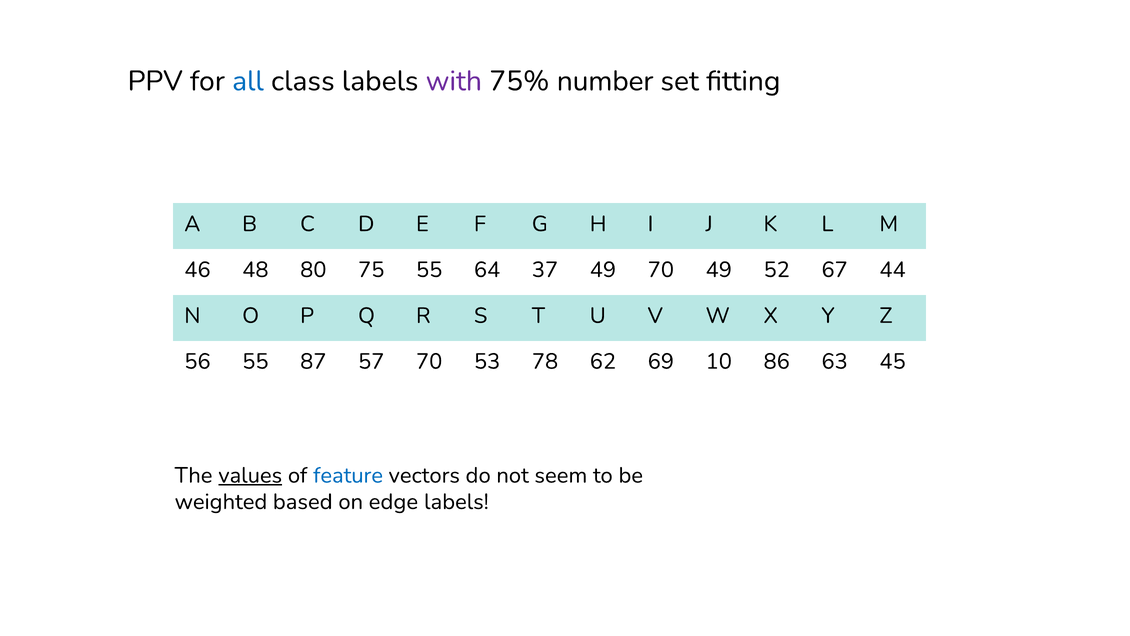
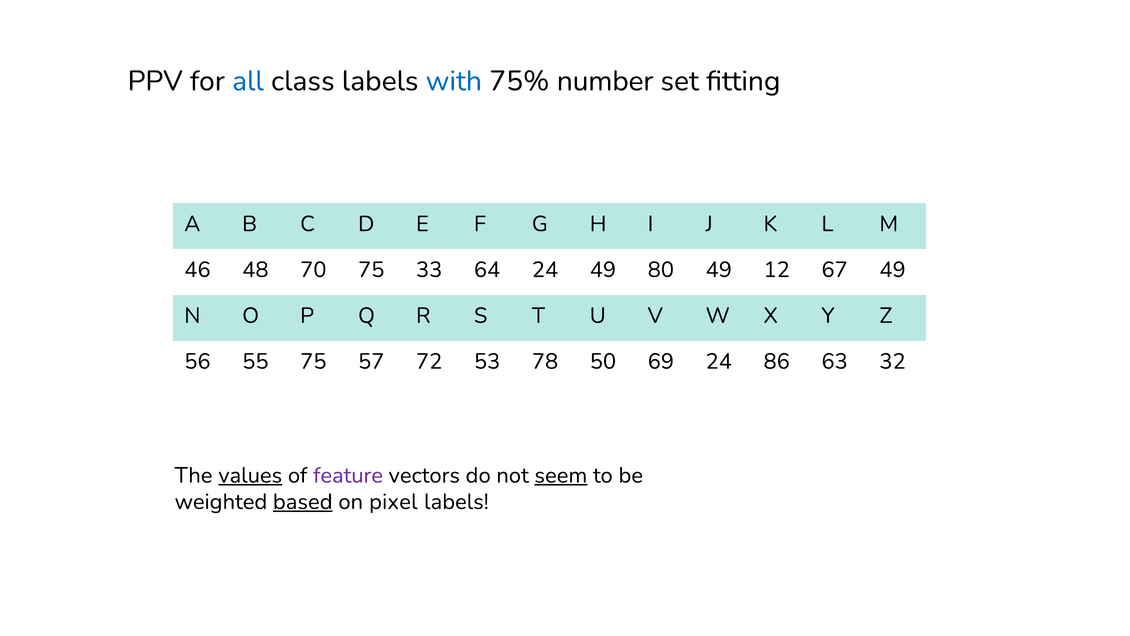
with colour: purple -> blue (454, 81)
80: 80 -> 70 (313, 270)
75 55: 55 -> 33 (429, 270)
64 37: 37 -> 24 (545, 270)
49 70: 70 -> 80 (661, 270)
52: 52 -> 12 (777, 270)
67 44: 44 -> 49 (893, 270)
55 87: 87 -> 75 (313, 361)
57 70: 70 -> 72 (429, 361)
62: 62 -> 50 (603, 361)
69 10: 10 -> 24 (719, 361)
45: 45 -> 32 (893, 361)
feature colour: blue -> purple (348, 475)
seem underline: none -> present (561, 475)
based underline: none -> present (303, 501)
edge: edge -> pixel (393, 501)
